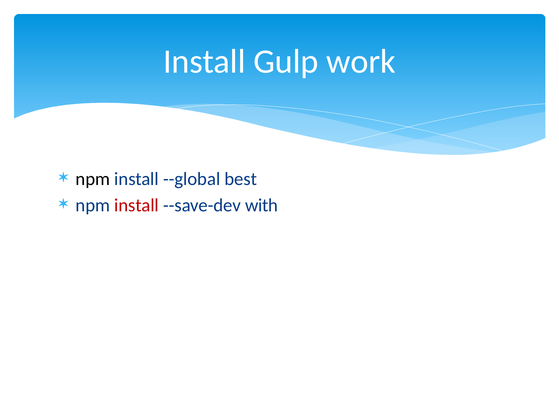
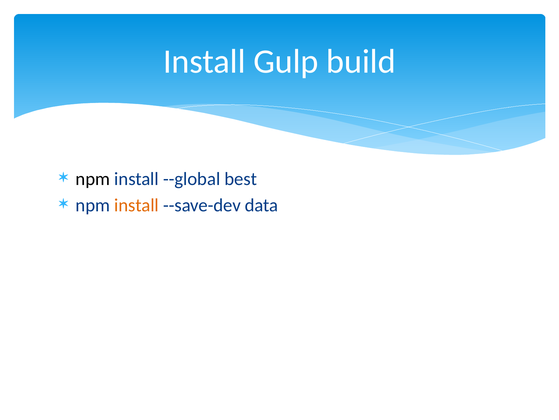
work: work -> build (361, 61)
install colour: red -> orange (137, 205)
with: with -> data (262, 205)
